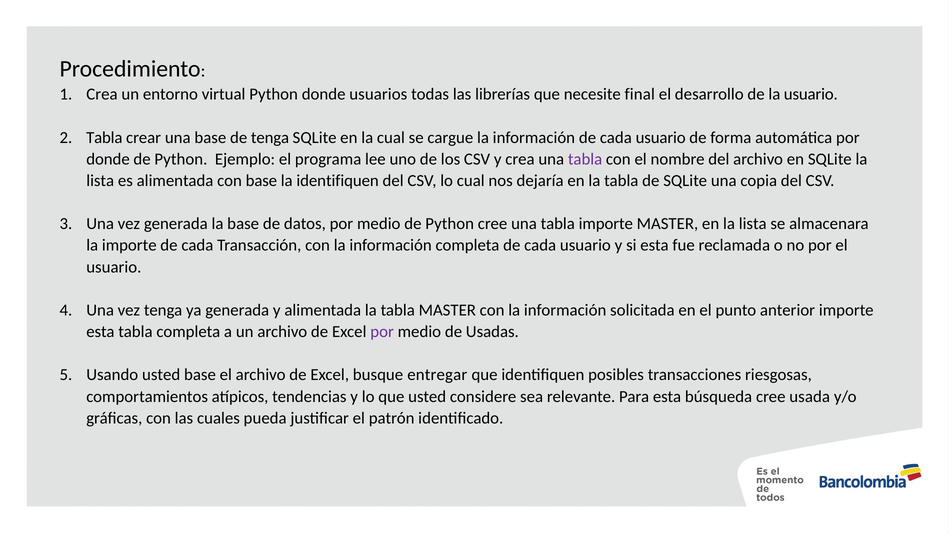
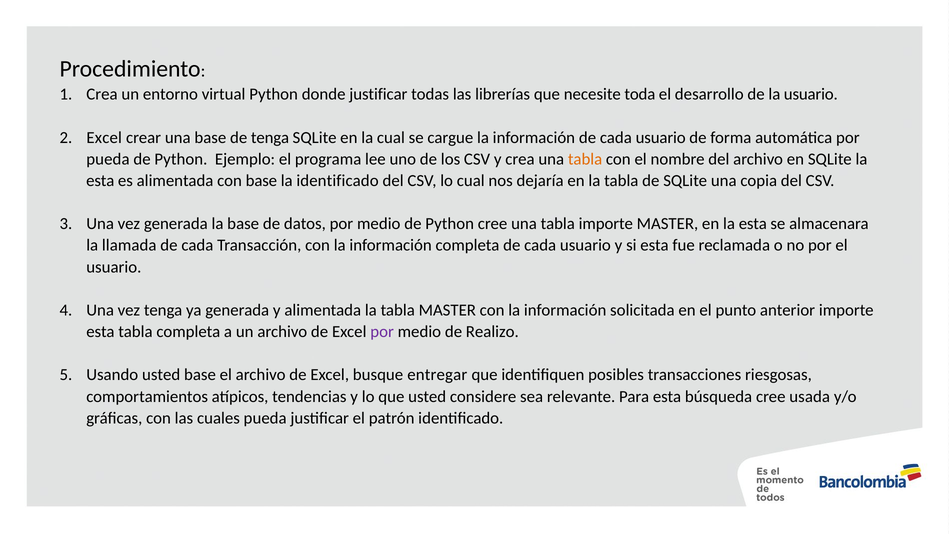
donde usuarios: usuarios -> justificar (378, 94)
final: final -> toda (640, 94)
Tabla: Tabla -> Excel (104, 137)
donde: donde -> pueda (108, 159)
tabla colour: purple -> orange (585, 159)
lista: lista -> esta (100, 181)
la identifiquen: identifiquen -> identificado (338, 181)
en la lista: lista -> esta (753, 224)
la importe: importe -> llamada (129, 245)
Usadas: Usadas -> Realizo (492, 332)
